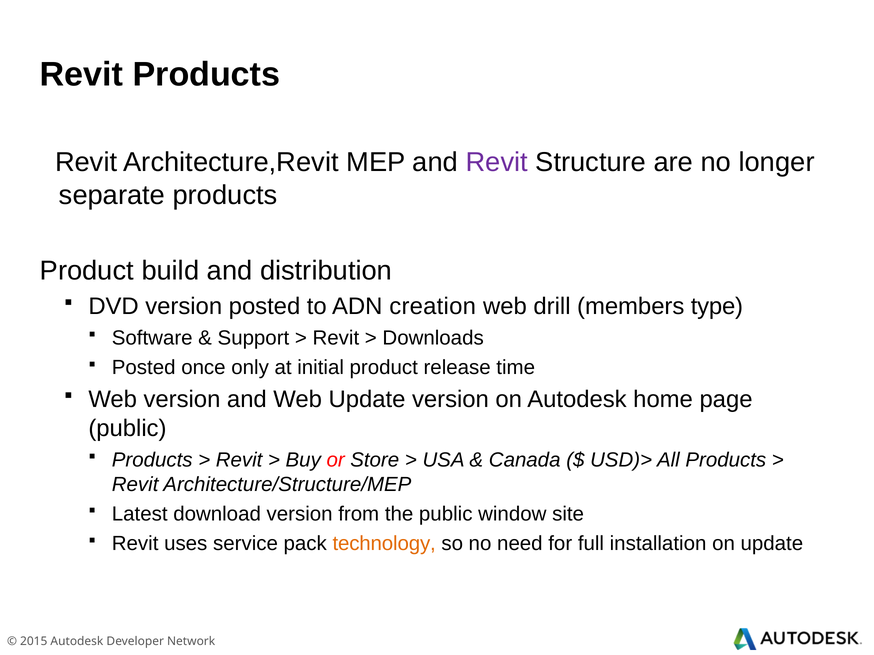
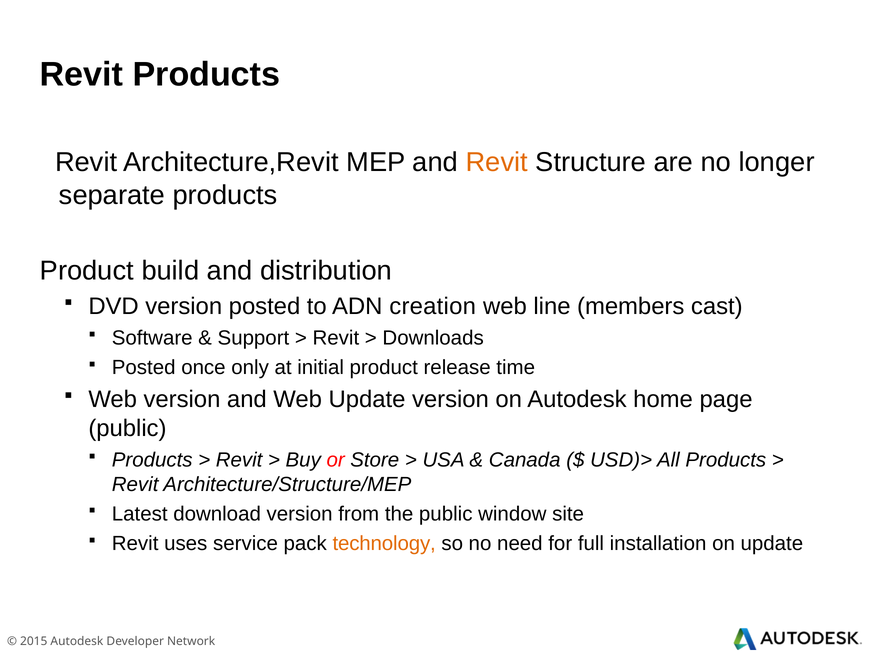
Revit colour: purple -> orange (497, 162)
drill: drill -> line (552, 307)
type: type -> cast (717, 307)
